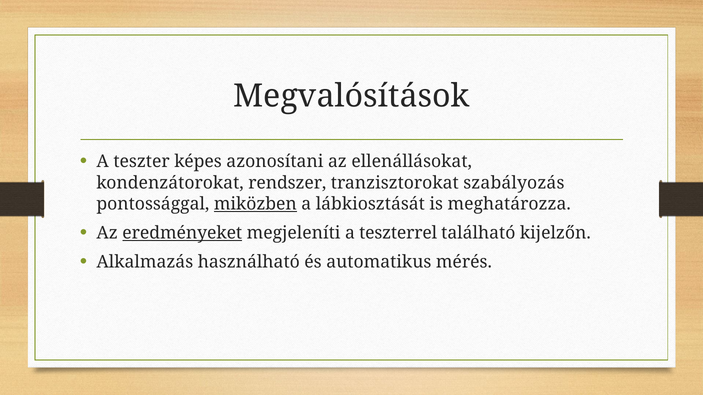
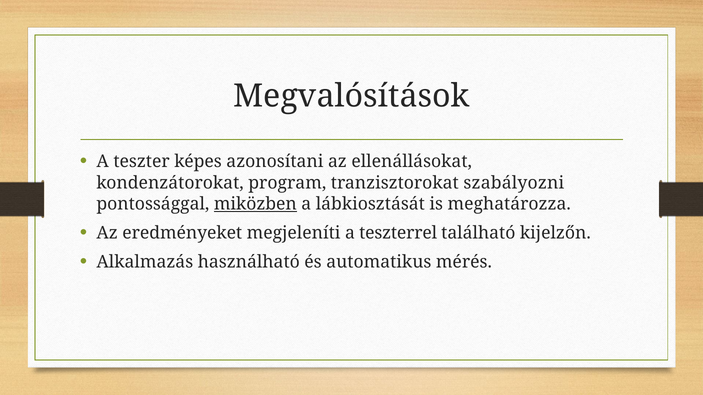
rendszer: rendszer -> program (287, 183)
szabályozás: szabályozás -> szabályozni (514, 183)
eredményeket underline: present -> none (182, 233)
